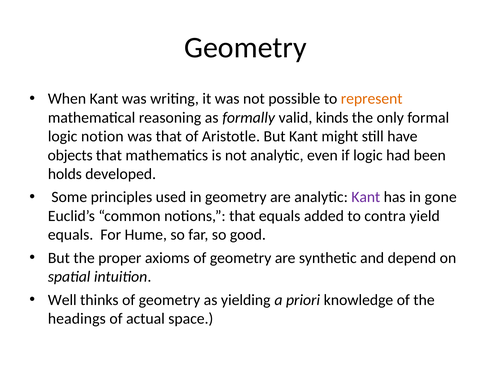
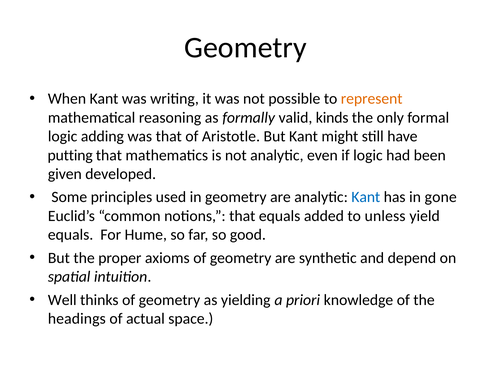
notion: notion -> adding (102, 137)
objects: objects -> putting (70, 155)
holds: holds -> given (65, 174)
Kant colour: purple -> blue (366, 197)
contra: contra -> unless (385, 216)
